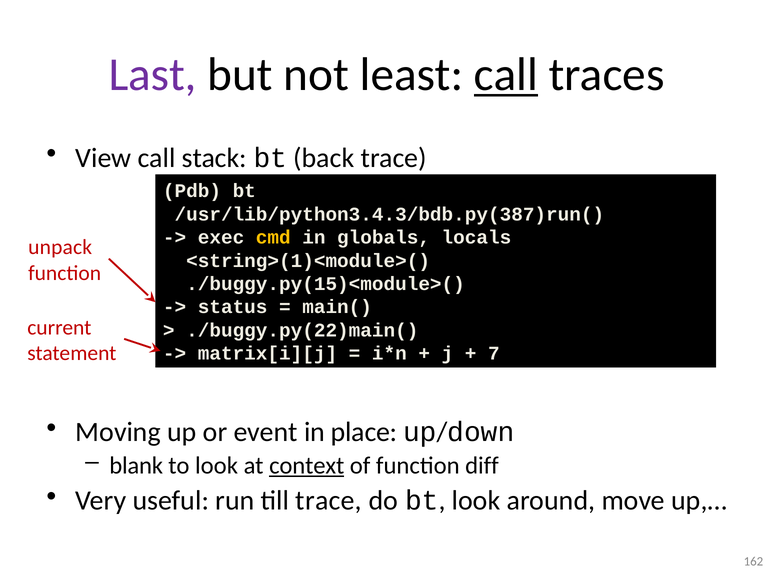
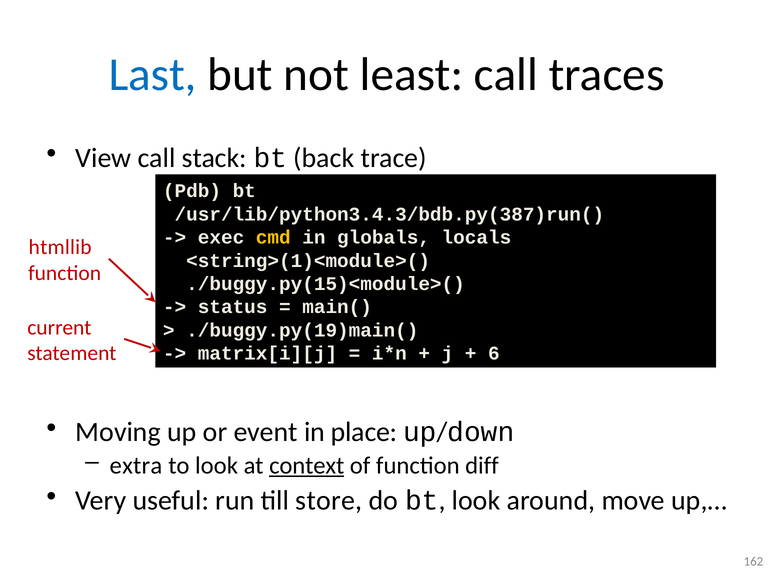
Last colour: purple -> blue (153, 75)
call underline: present -> none (506, 75)
unpack: unpack -> htmllib (60, 247)
./buggy.py(22)main(: ./buggy.py(22)main( -> ./buggy.py(19)main( (302, 331)
7: 7 -> 6 (494, 354)
blank: blank -> extra (136, 466)
till trace: trace -> store (329, 501)
